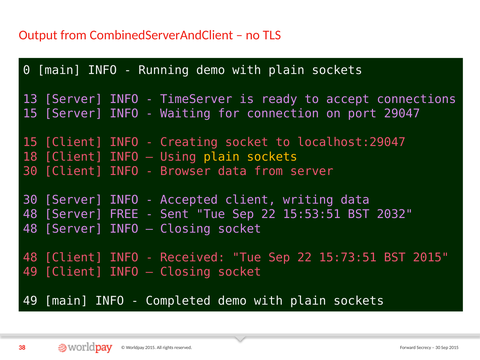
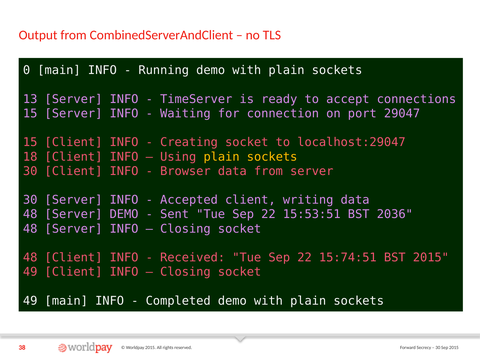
Server FREE: FREE -> DEMO (124, 214)
2032: 2032 -> 2036 (395, 214)
15:73:51: 15:73:51 -> 15:74:51 (348, 258)
